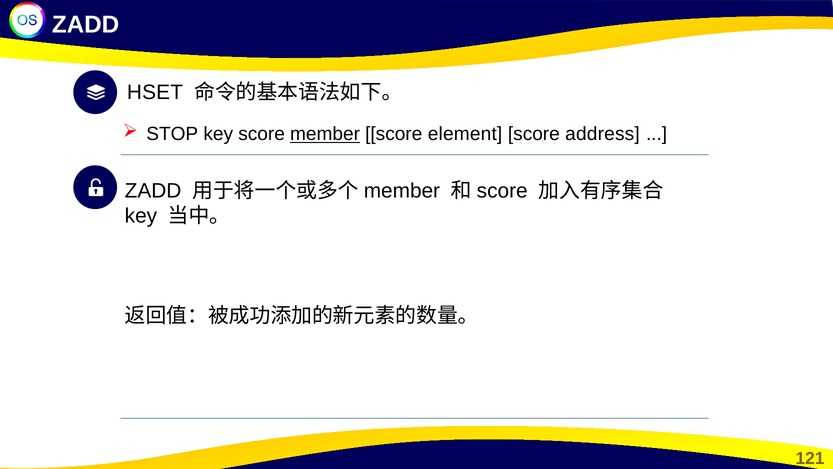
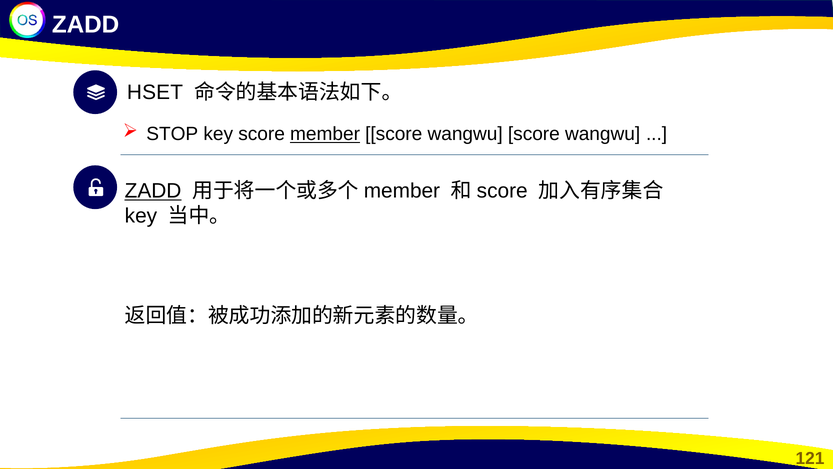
element: element -> wangwu (465, 134)
address: address -> wangwu (603, 134)
ZADD underline: none -> present (153, 191)
